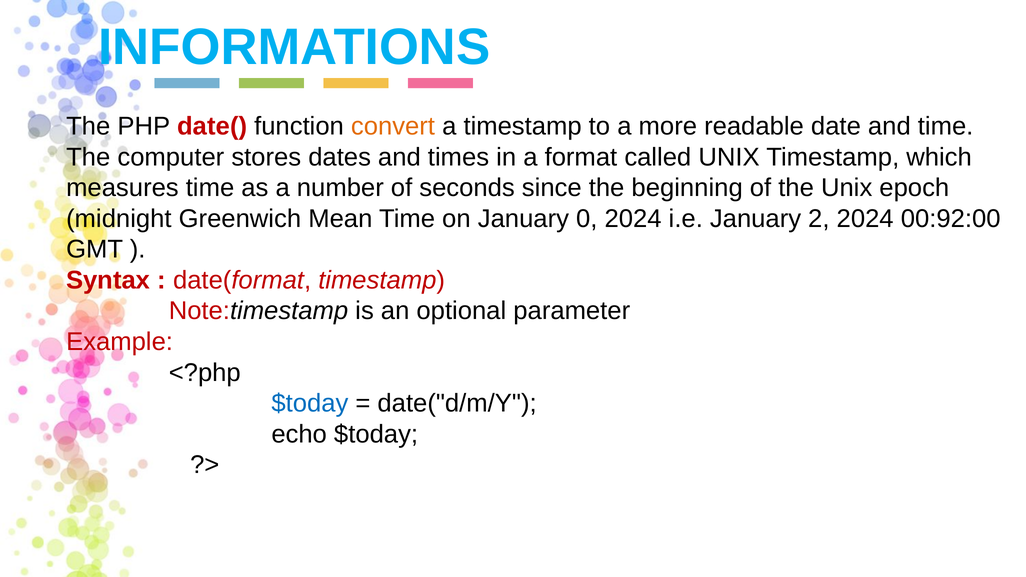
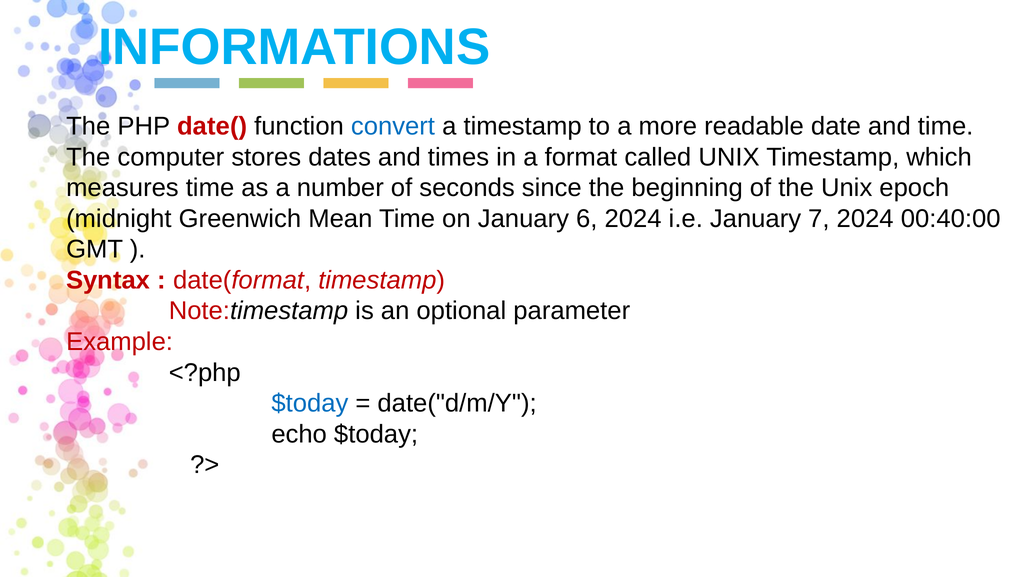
convert colour: orange -> blue (393, 126)
0: 0 -> 6 (587, 219)
2: 2 -> 7 (819, 219)
00:92:00: 00:92:00 -> 00:40:00 (951, 219)
